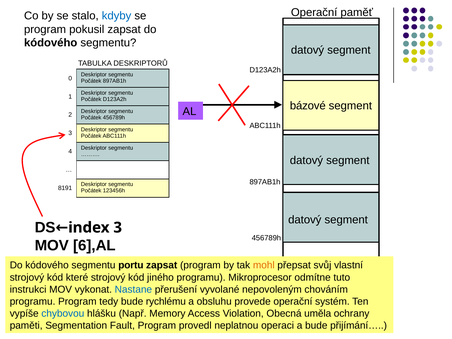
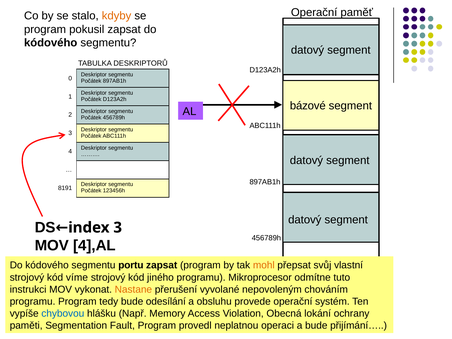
kdyby colour: blue -> orange (117, 16)
6],AL: 6],AL -> 4],AL (95, 246)
které: které -> víme (77, 277)
Nastane colour: blue -> orange (133, 289)
rychlému: rychlému -> odesílání (166, 301)
uměla: uměla -> lokání (318, 313)
